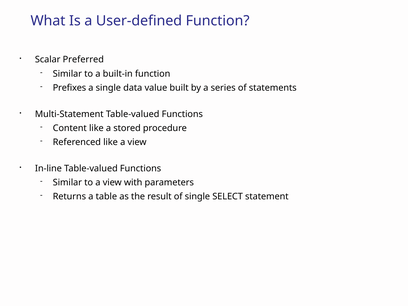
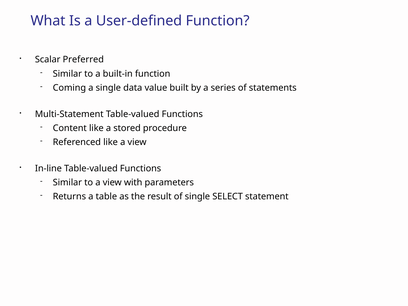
Prefixes: Prefixes -> Coming (69, 88)
